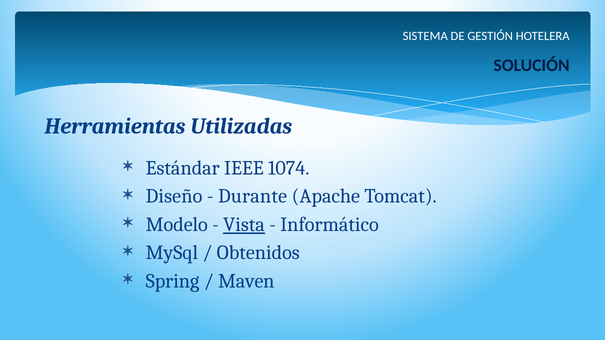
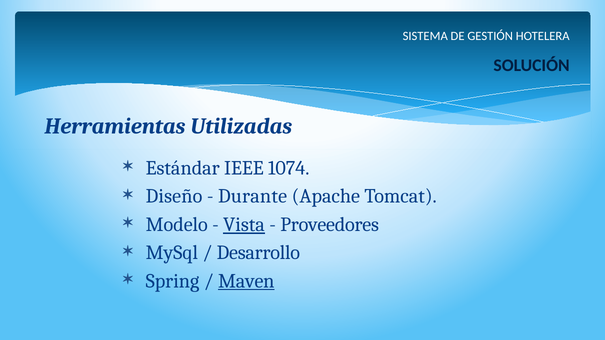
Informático: Informático -> Proveedores (330, 225)
Obtenidos: Obtenidos -> Desarrollo (258, 253)
Maven underline: none -> present (246, 281)
